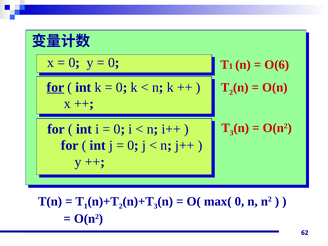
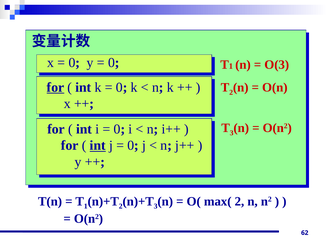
O(6: O(6 -> O(3 (277, 65)
int underline: none -> present (98, 145)
max( 0: 0 -> 2 (239, 201)
